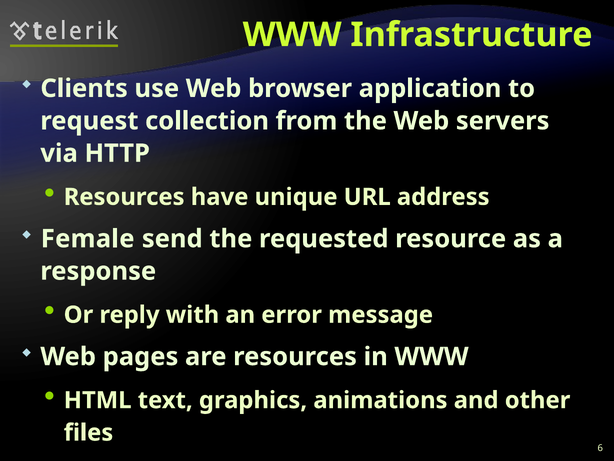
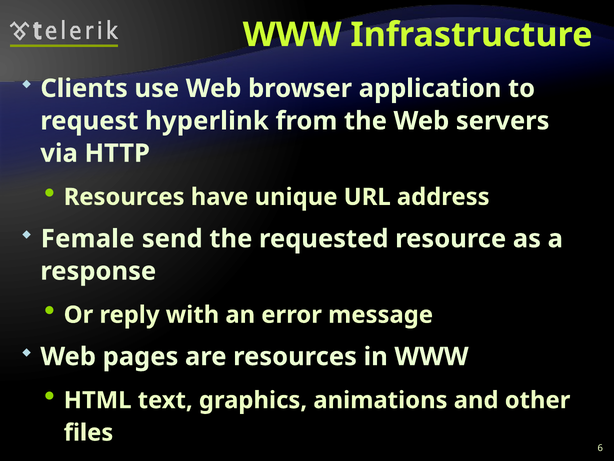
collection: collection -> hyperlink (207, 121)
